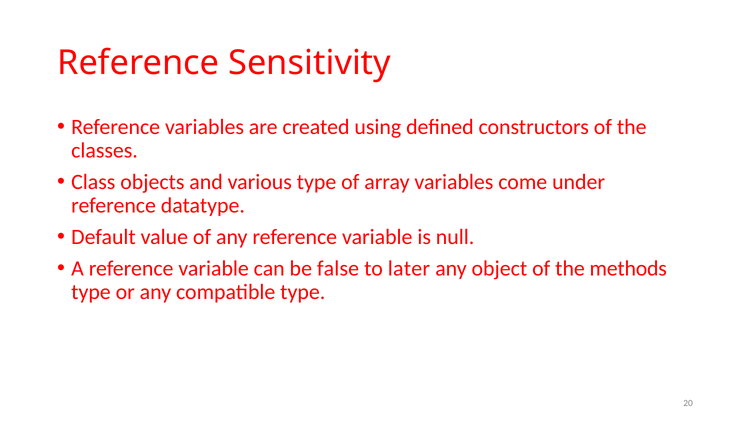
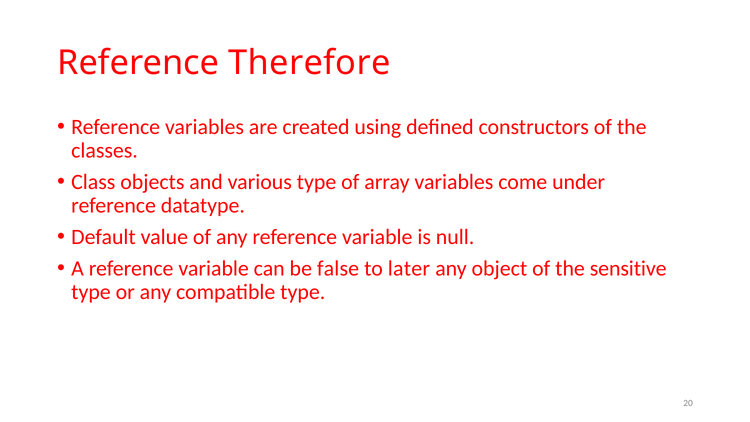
Sensitivity: Sensitivity -> Therefore (309, 63)
methods: methods -> sensitive (628, 268)
